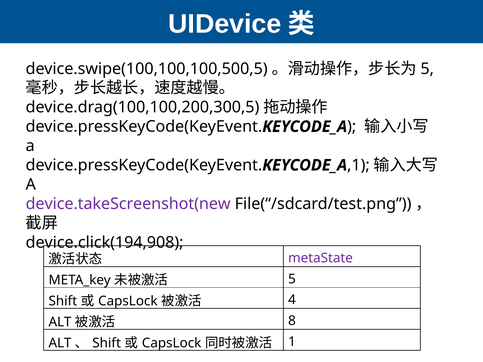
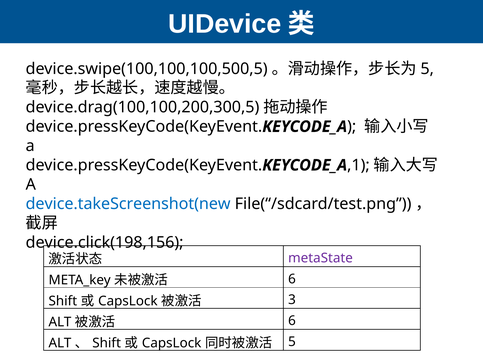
device.takeScreenshot(new colour: purple -> blue (128, 204)
device.click(194,908: device.click(194,908 -> device.click(198,156 (105, 243)
5: 5 -> 6 (292, 279)
4: 4 -> 3 (292, 300)
8: 8 -> 6 (292, 321)
1: 1 -> 5 (292, 342)
